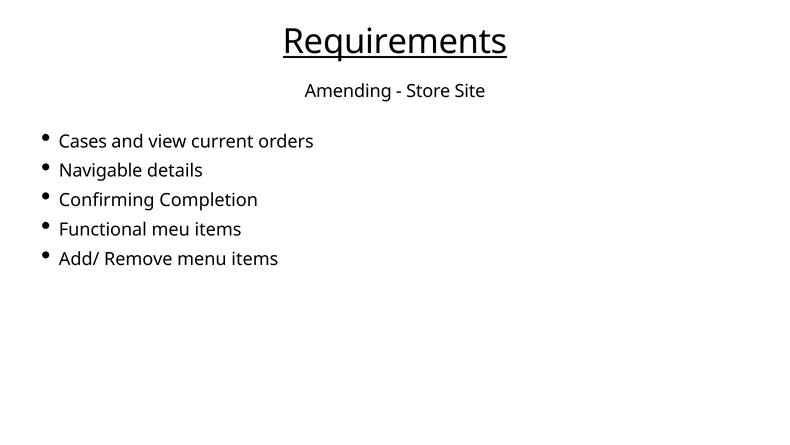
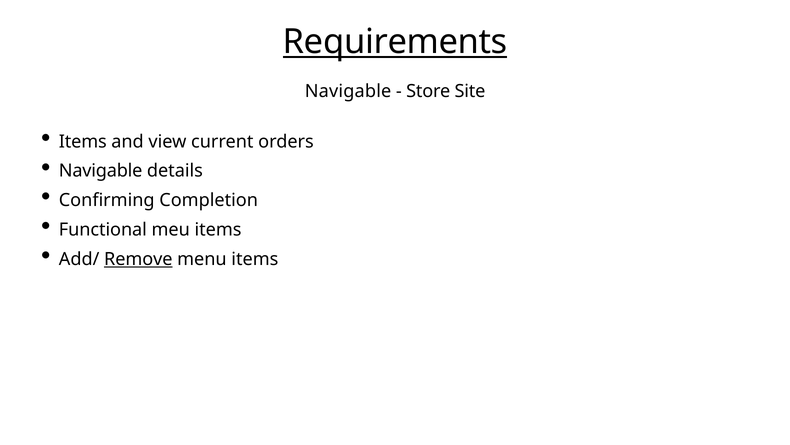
Amending: Amending -> Navigable (348, 91)
Cases: Cases -> Items (83, 141)
Remove underline: none -> present (138, 259)
